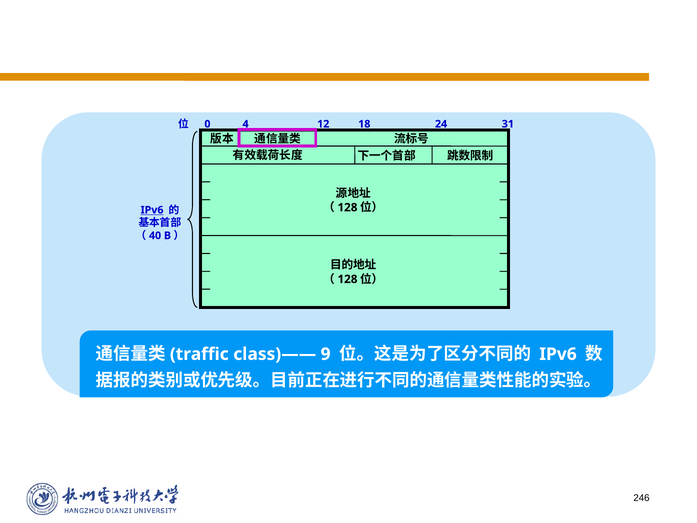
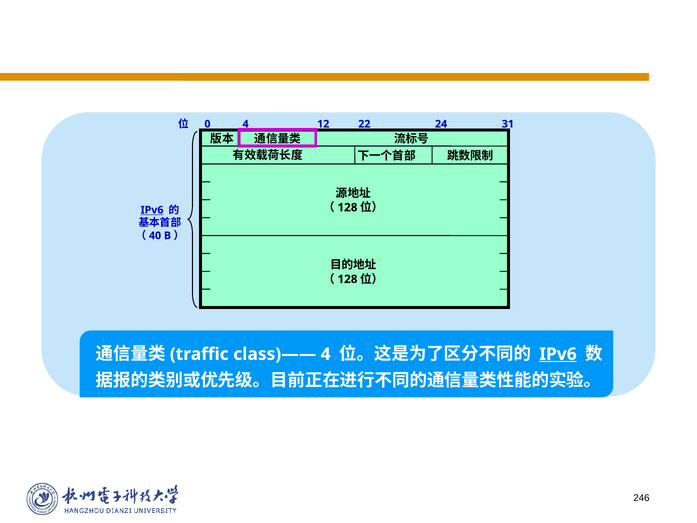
18: 18 -> 22 (364, 124)
class)—— 9: 9 -> 4 (326, 354)
IPv6 underline: none -> present (558, 354)
